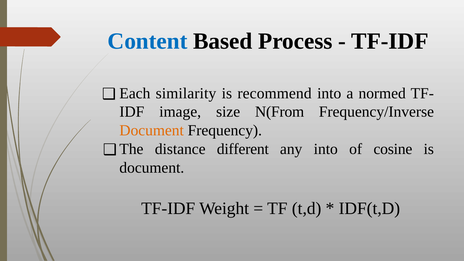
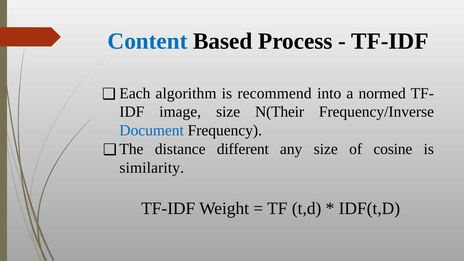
similarity: similarity -> algorithm (186, 93)
N(From: N(From -> N(Their (280, 112)
Document colour: orange -> blue (152, 130)
any into: into -> size (326, 149)
document: document -> similarity (152, 168)
